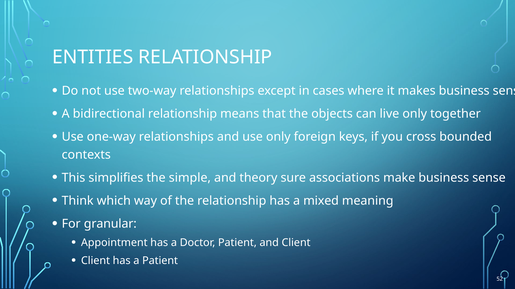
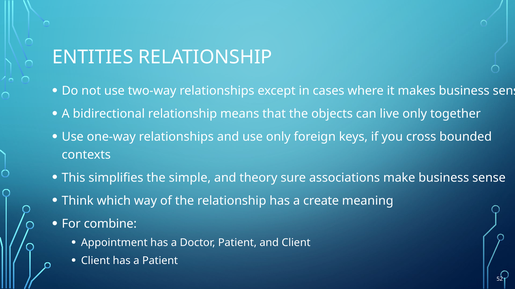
mixed: mixed -> create (321, 201)
granular: granular -> combine (110, 224)
